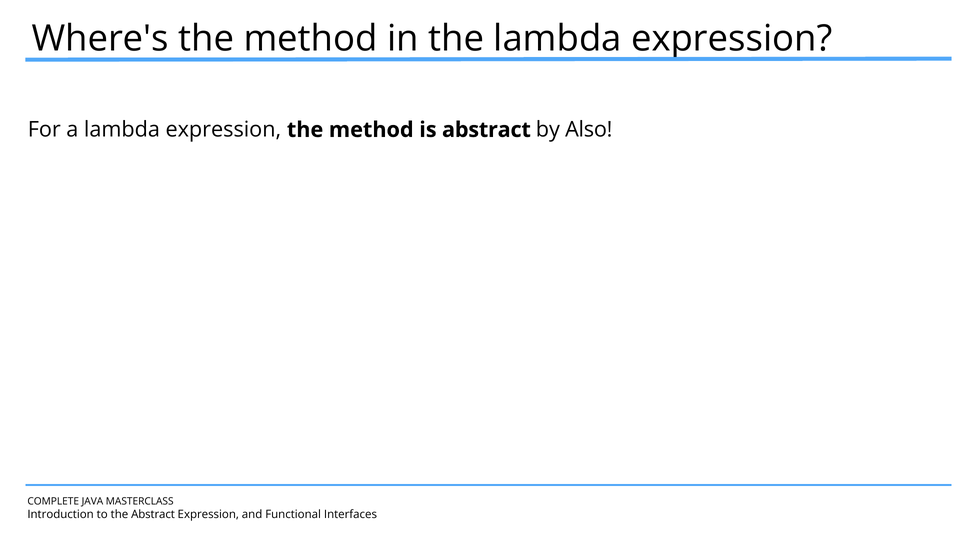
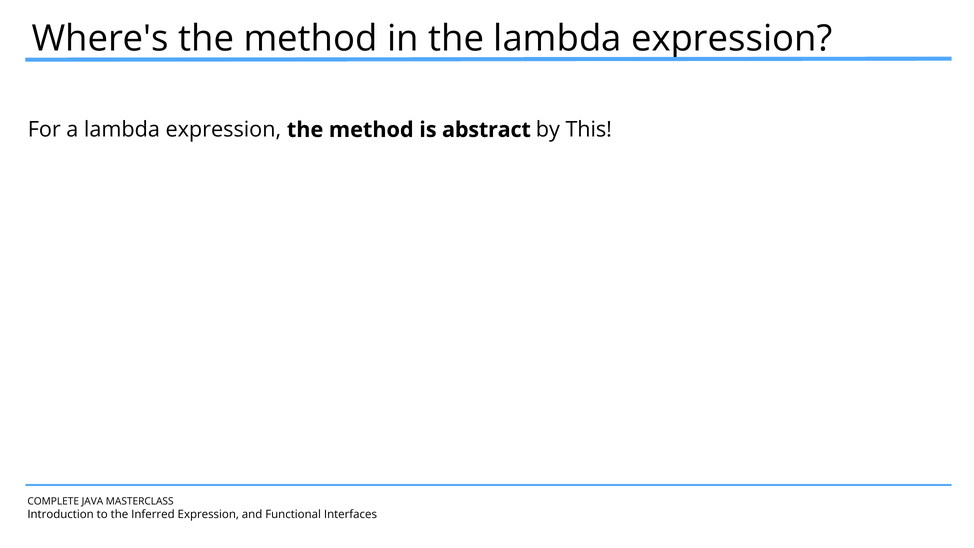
Also: Also -> This (589, 130)
the Abstract: Abstract -> Inferred (153, 514)
